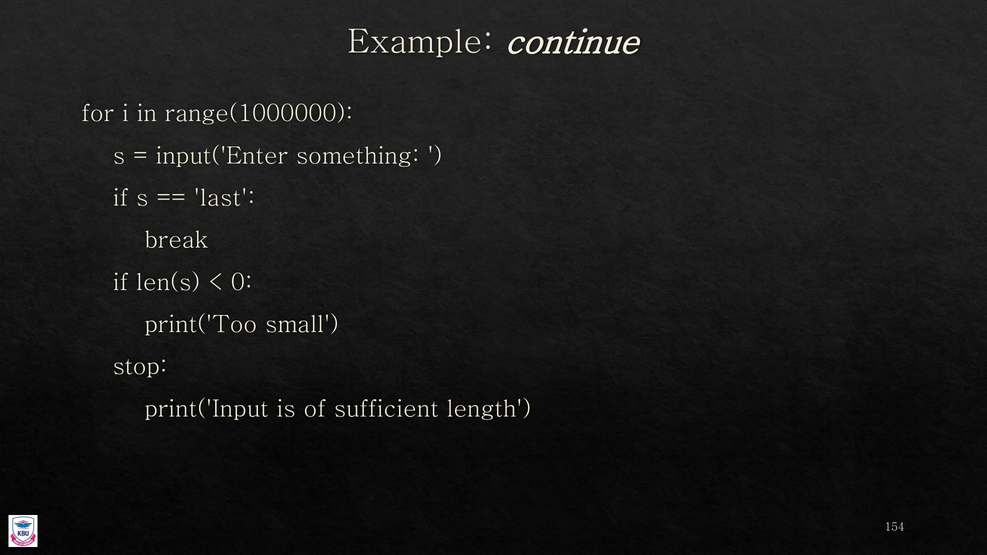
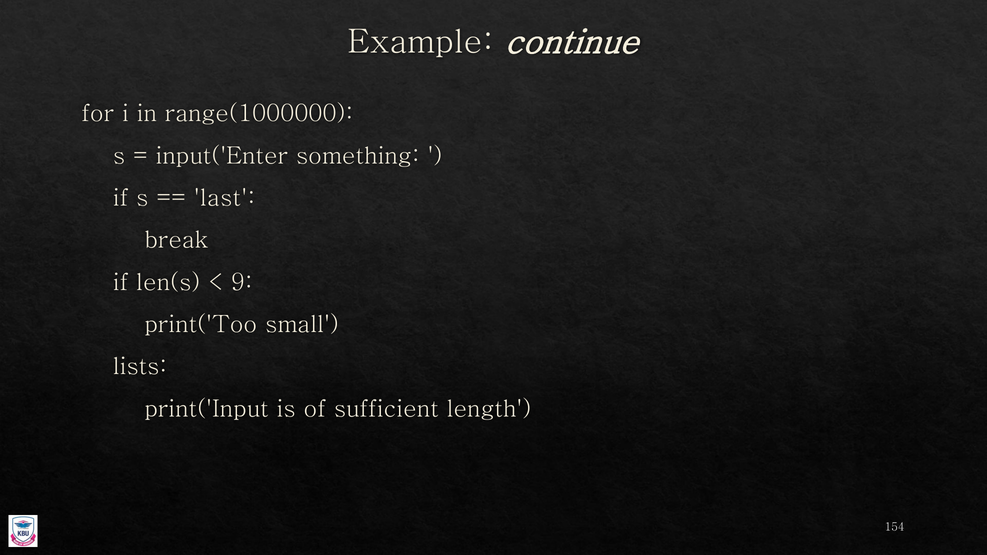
0: 0 -> 9 (242, 282)
stop: stop -> lists (140, 367)
